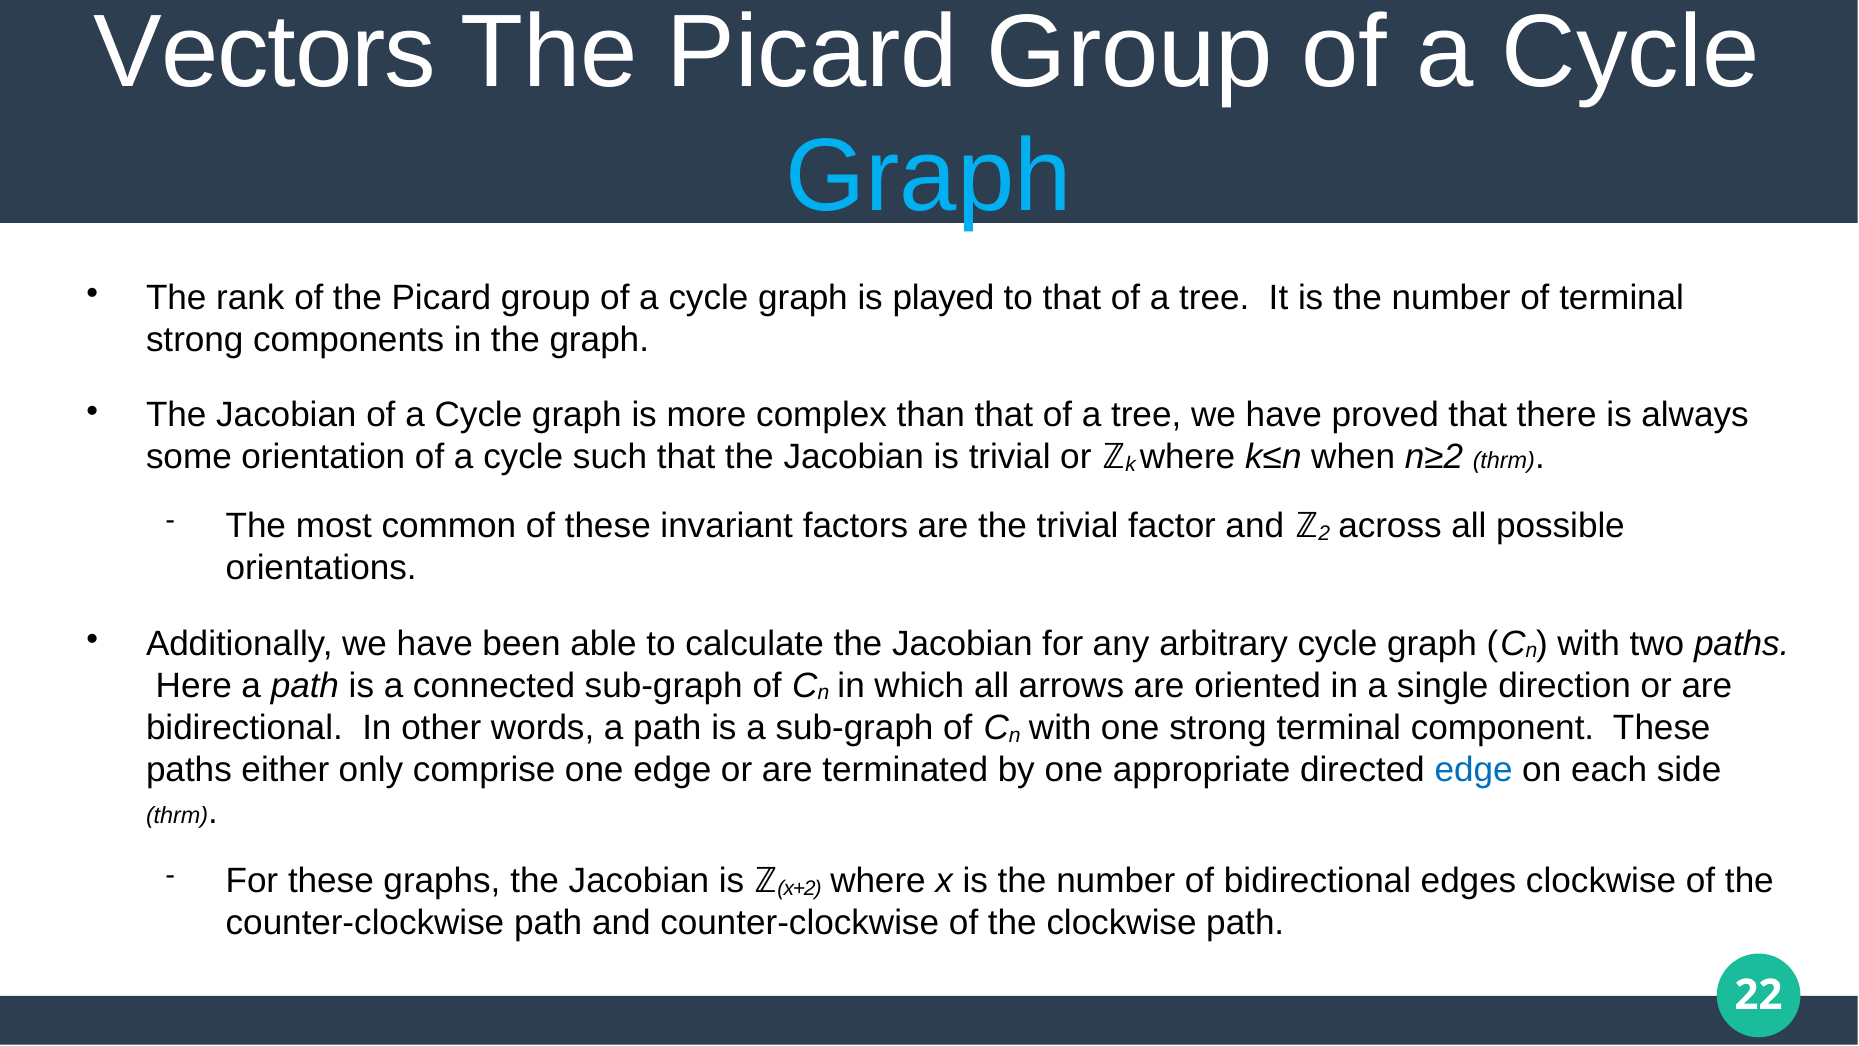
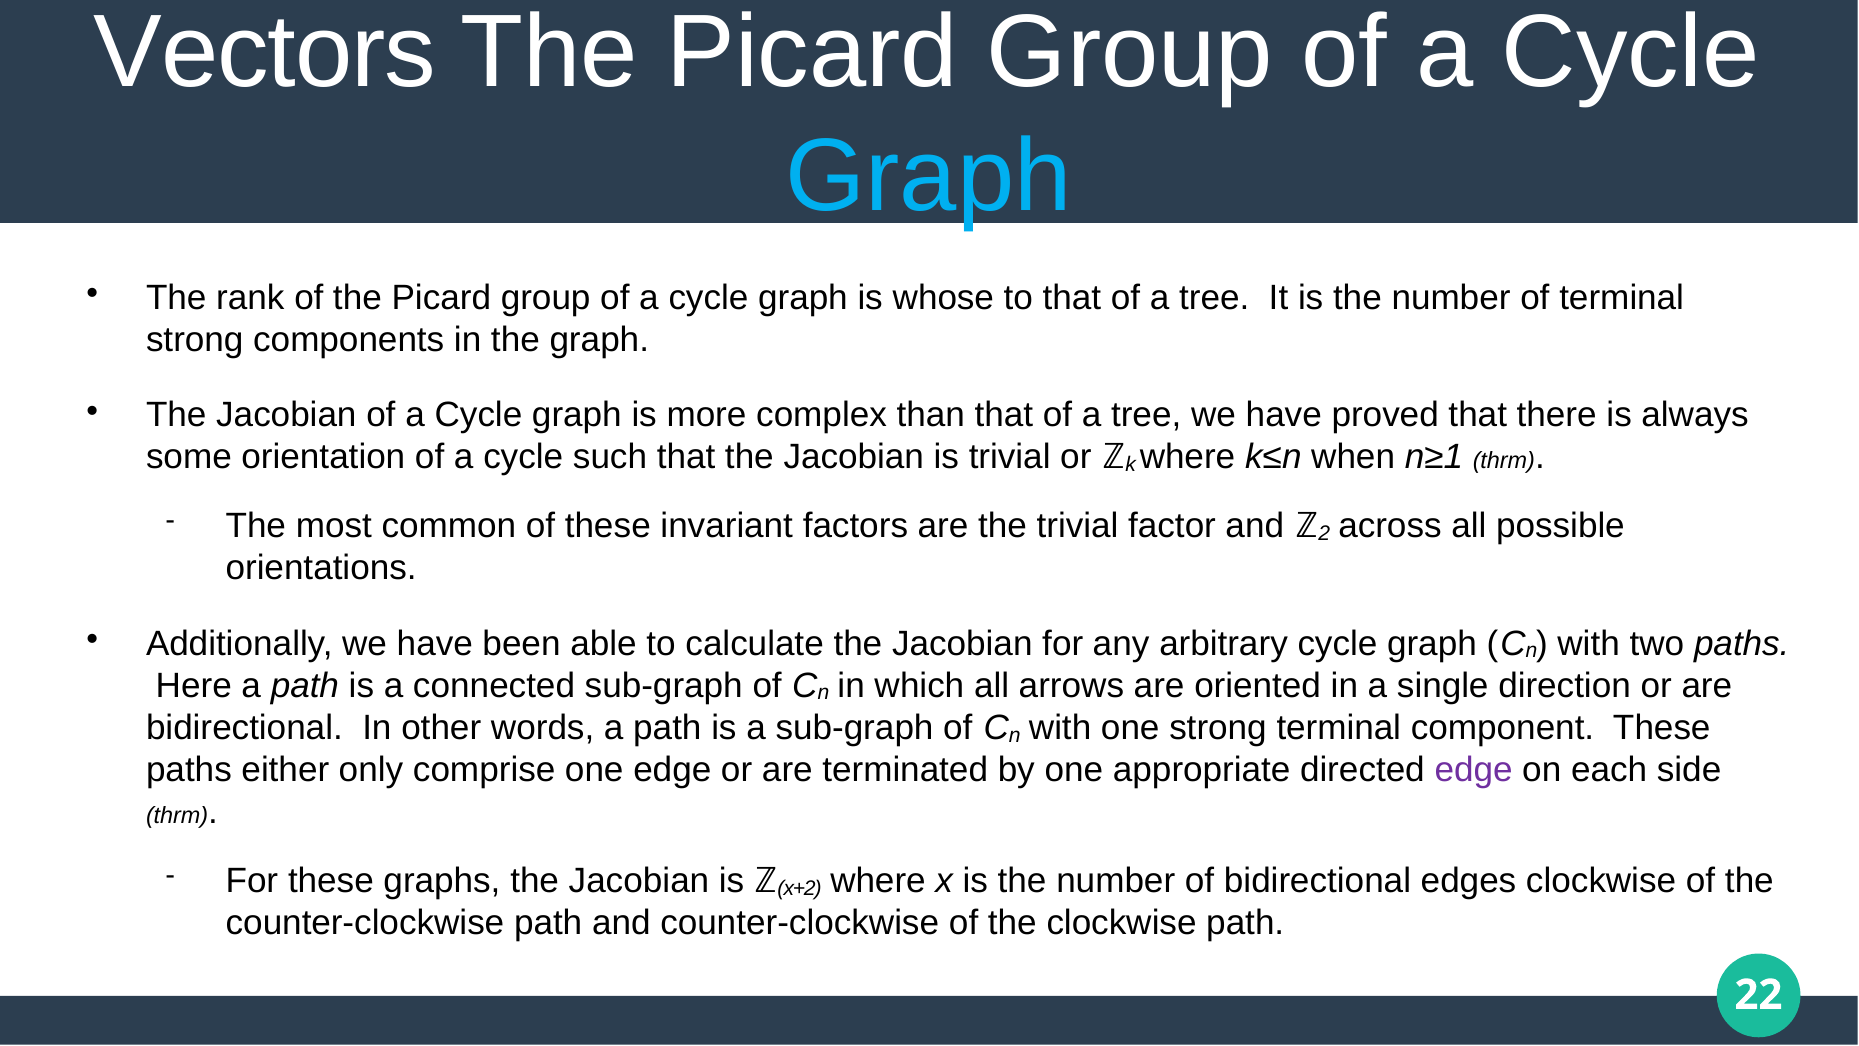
played: played -> whose (943, 297)
n≥2: n≥2 -> n≥1 (1434, 457)
edge colour: blue -> purple (1474, 770)
